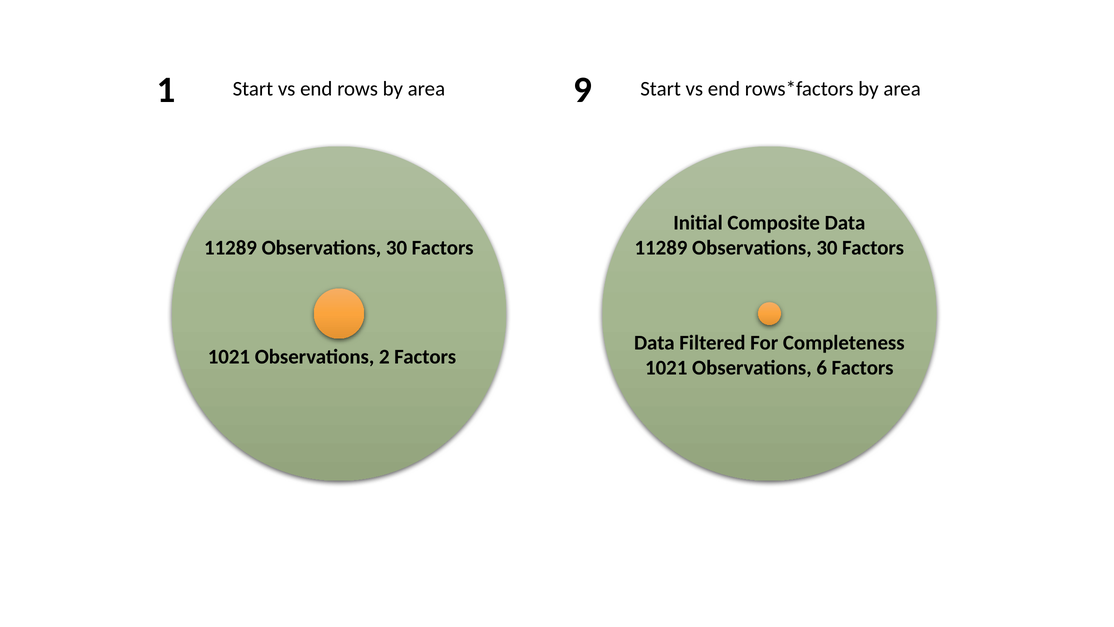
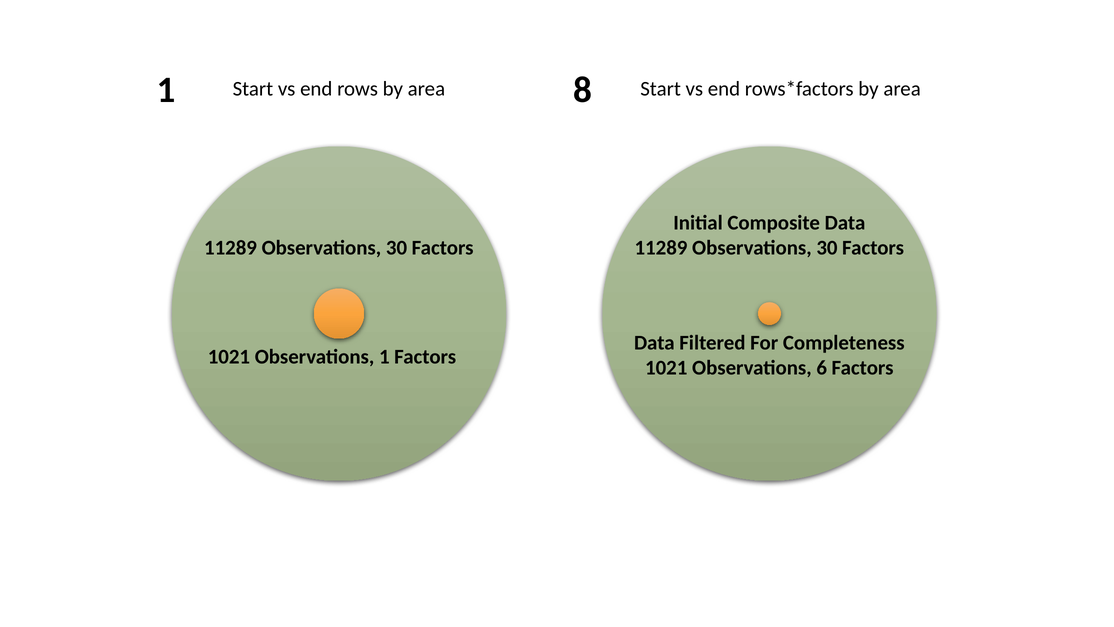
9: 9 -> 8 (583, 90)
Observations 2: 2 -> 1 (384, 356)
